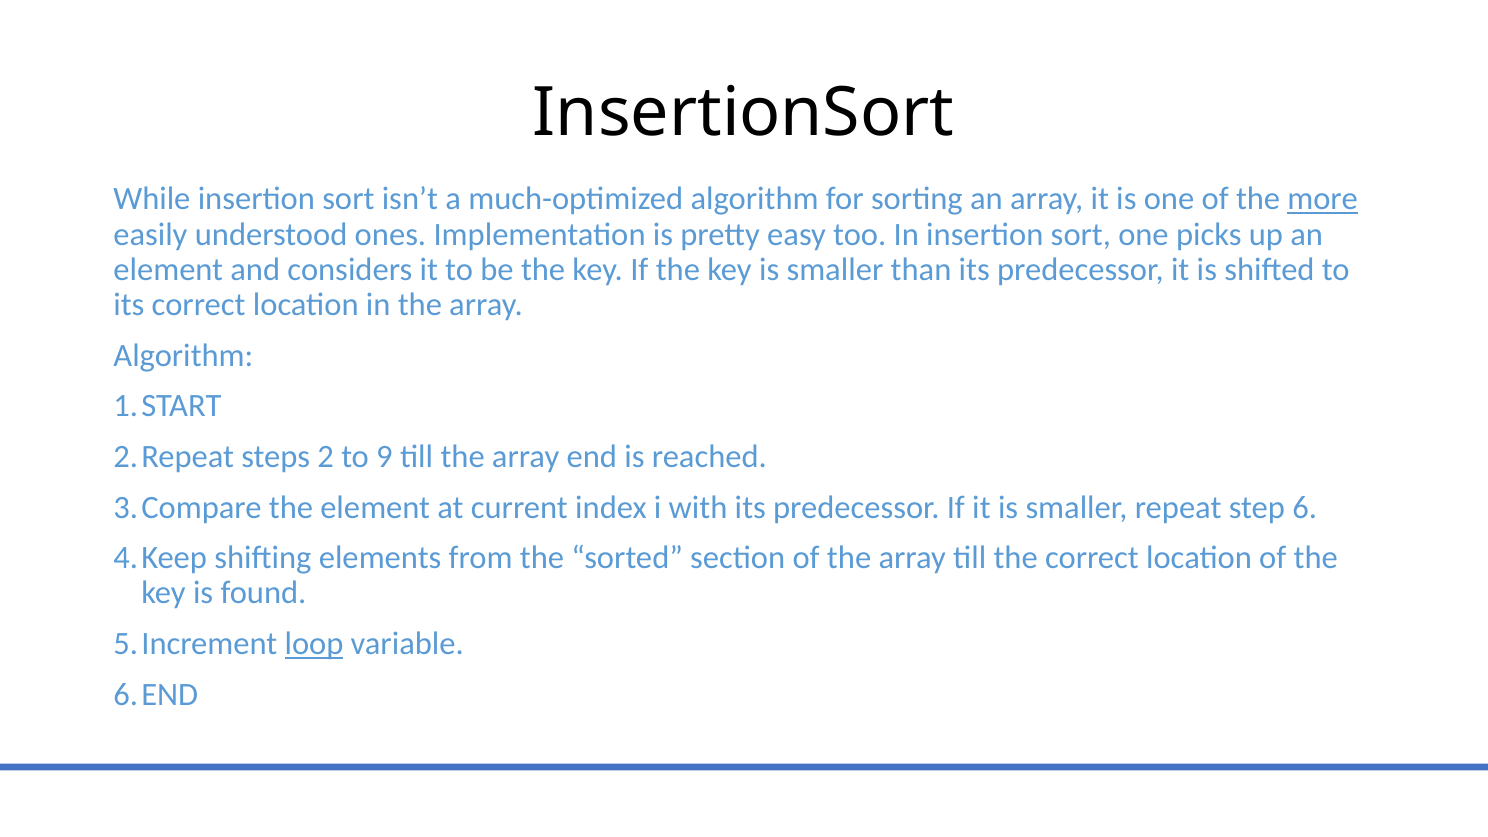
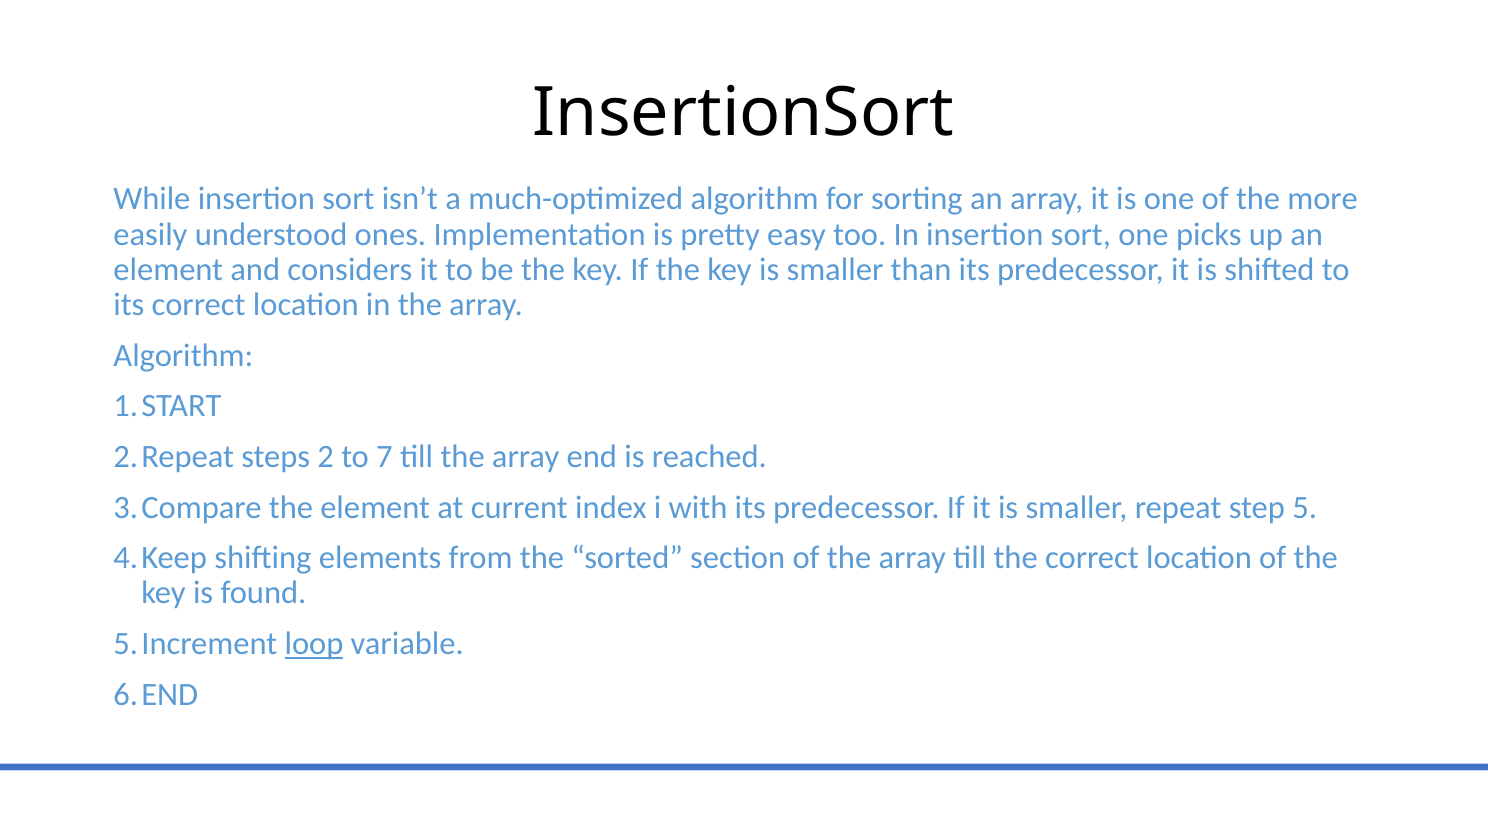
more underline: present -> none (1323, 199)
9: 9 -> 7 (384, 457)
6: 6 -> 5 (1305, 507)
